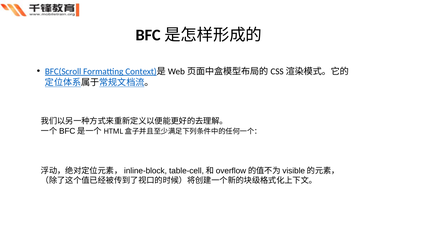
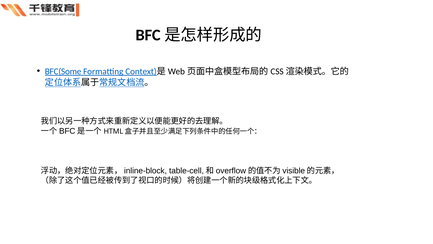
BFC(Scroll: BFC(Scroll -> BFC(Some (63, 71)
